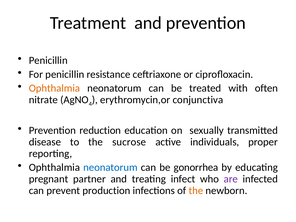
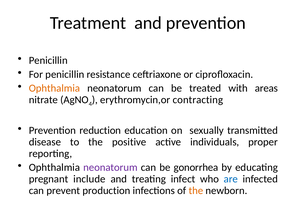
often: often -> areas (266, 88)
conjunctiva: conjunctiva -> contracting (198, 100)
sucrose: sucrose -> positive (129, 142)
neonatorum colour: blue -> purple (110, 167)
partner: partner -> include (89, 179)
are colour: purple -> blue (231, 179)
